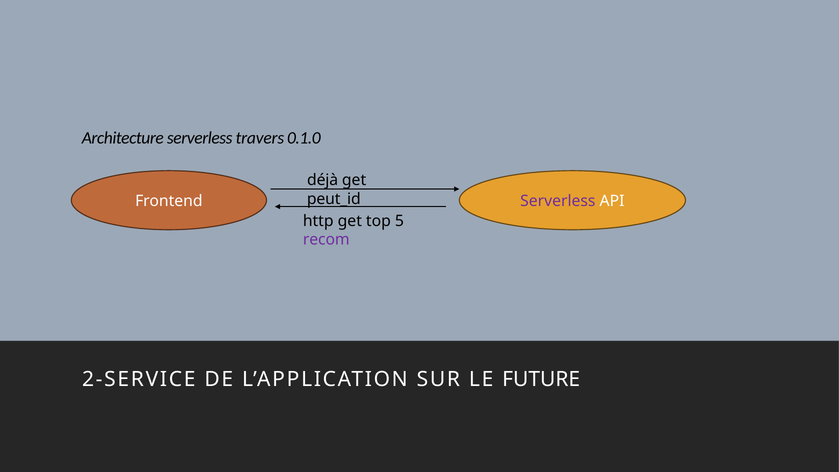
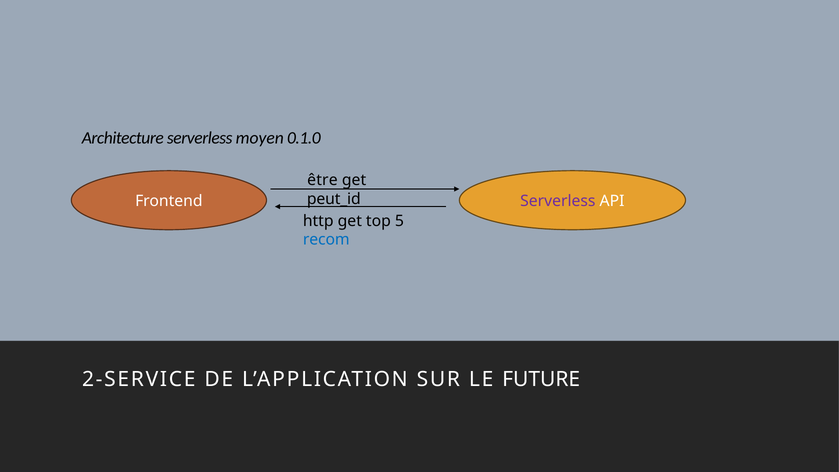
travers: travers -> moyen (260, 138)
déjà: déjà -> être (322, 180)
recom colour: purple -> blue (326, 240)
